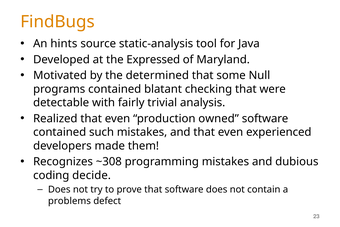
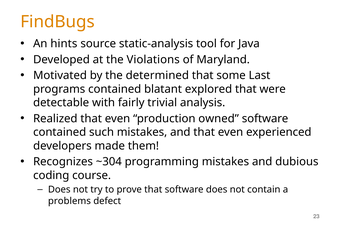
Expressed: Expressed -> Violations (153, 60)
Null: Null -> Last (259, 75)
checking: checking -> explored (209, 89)
~308: ~308 -> ~304 (109, 162)
decide: decide -> course (92, 175)
